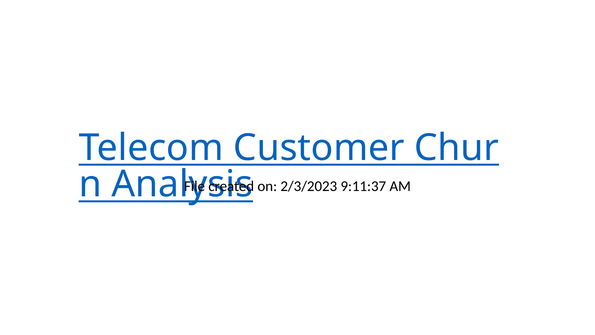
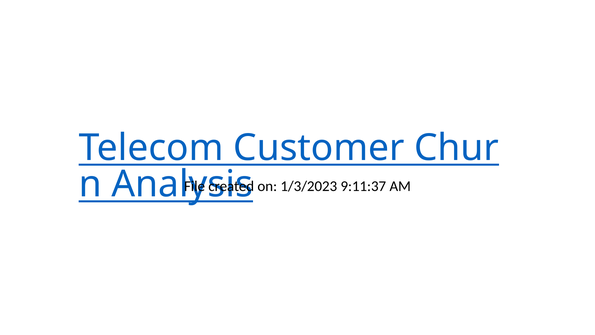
2/3/2023: 2/3/2023 -> 1/3/2023 (309, 186)
